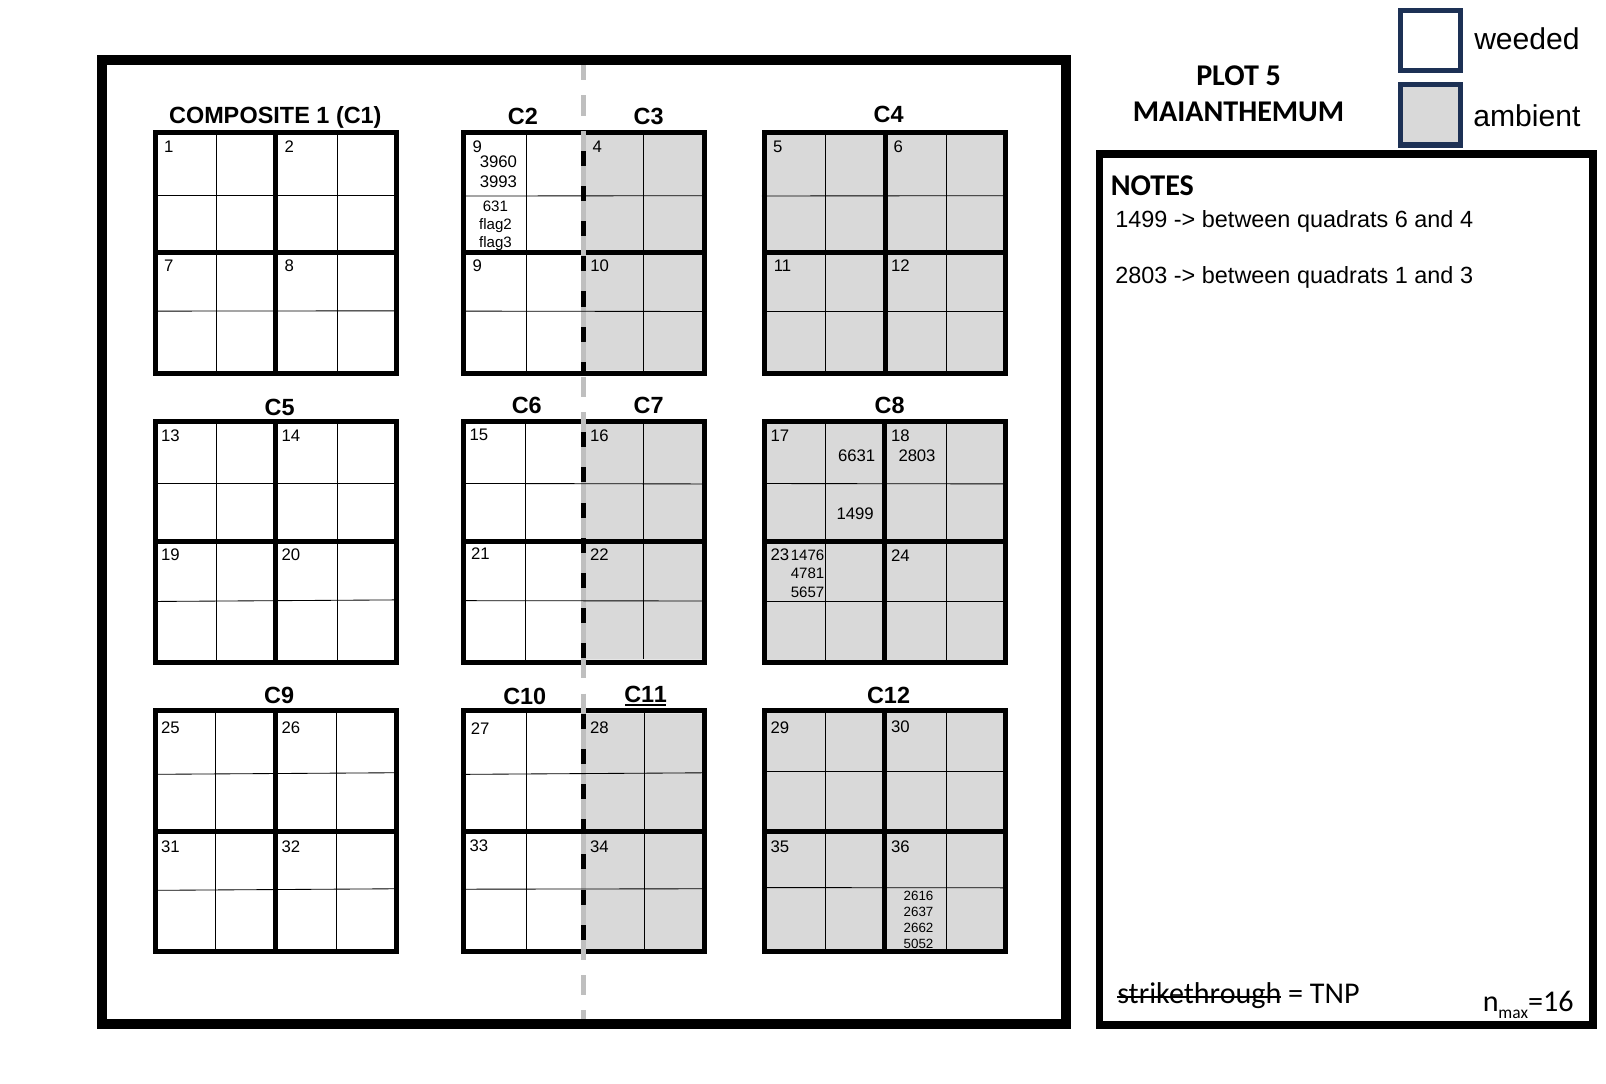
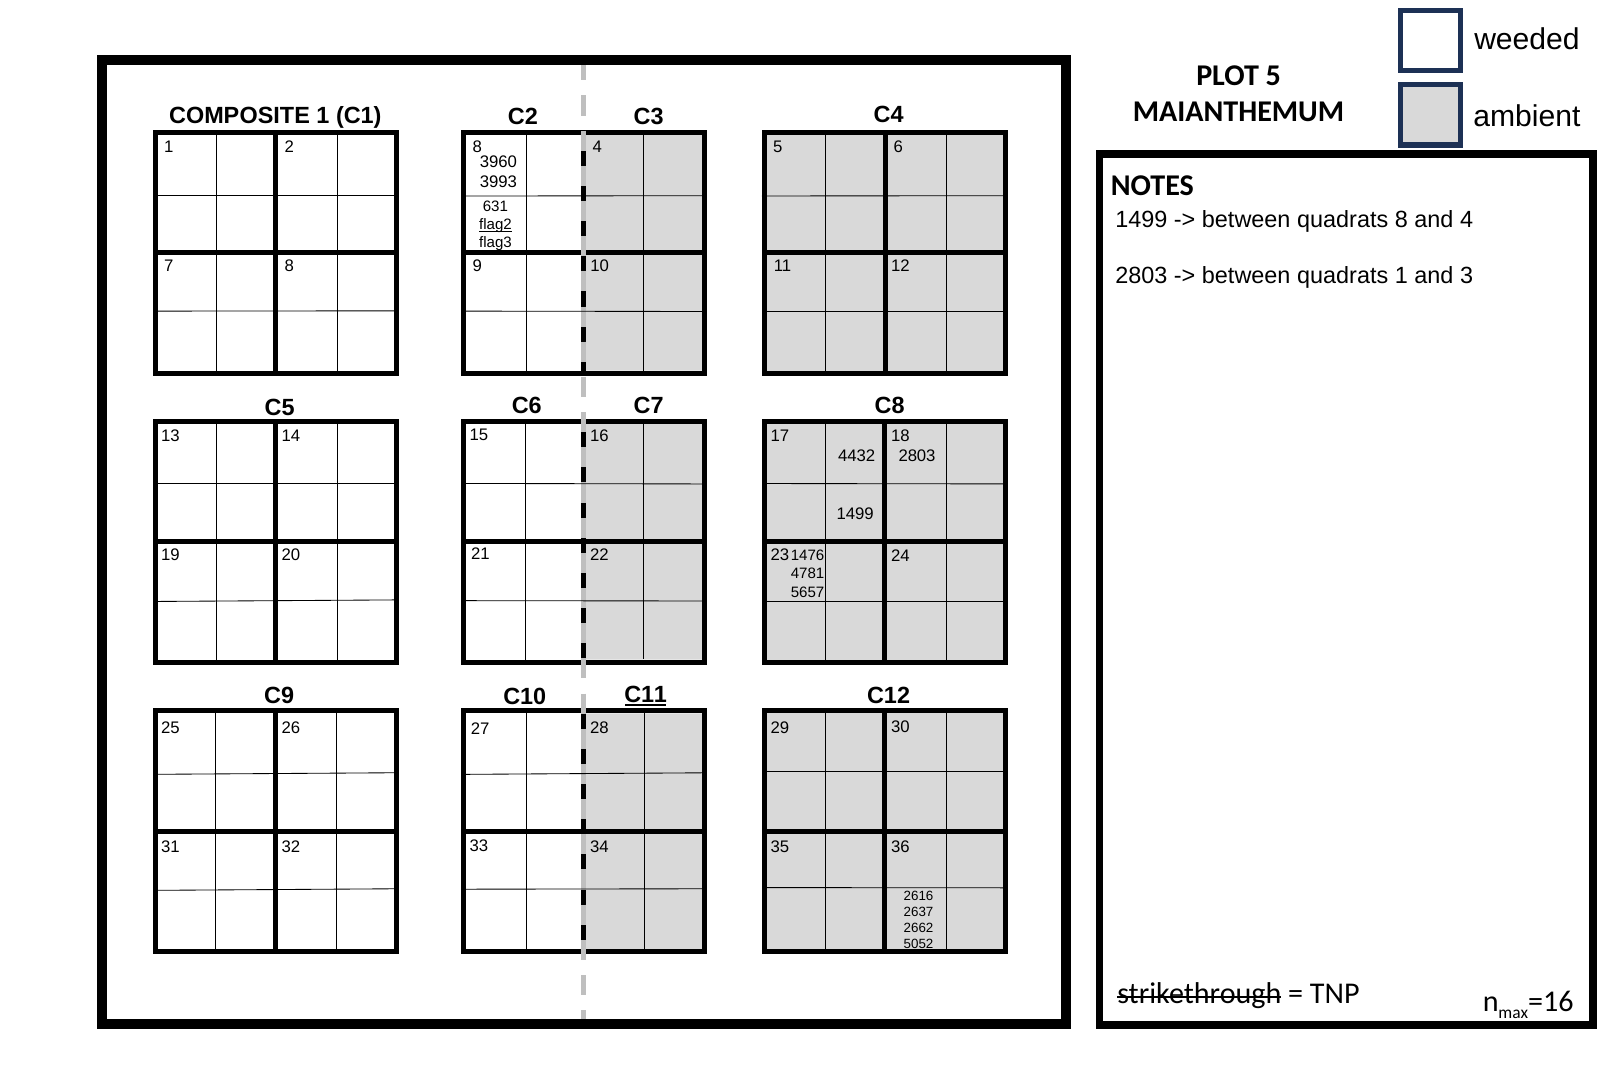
2 9: 9 -> 8 (477, 147)
quadrats 6: 6 -> 8 (1401, 220)
flag2 underline: none -> present (495, 225)
6631: 6631 -> 4432 (857, 456)
